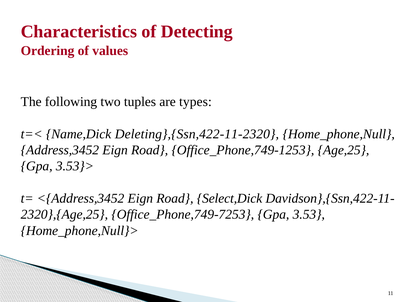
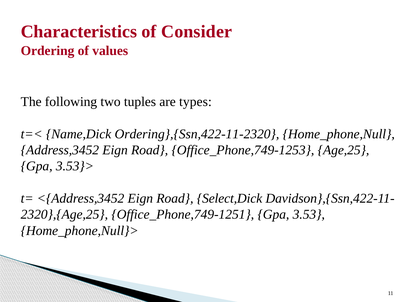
Detecting: Detecting -> Consider (197, 32)
Deleting},{Ssn,422-11-2320: Deleting},{Ssn,422-11-2320 -> Ordering},{Ssn,422-11-2320 (197, 134)
Office_Phone,749-7253: Office_Phone,749-7253 -> Office_Phone,749-1251 (183, 215)
